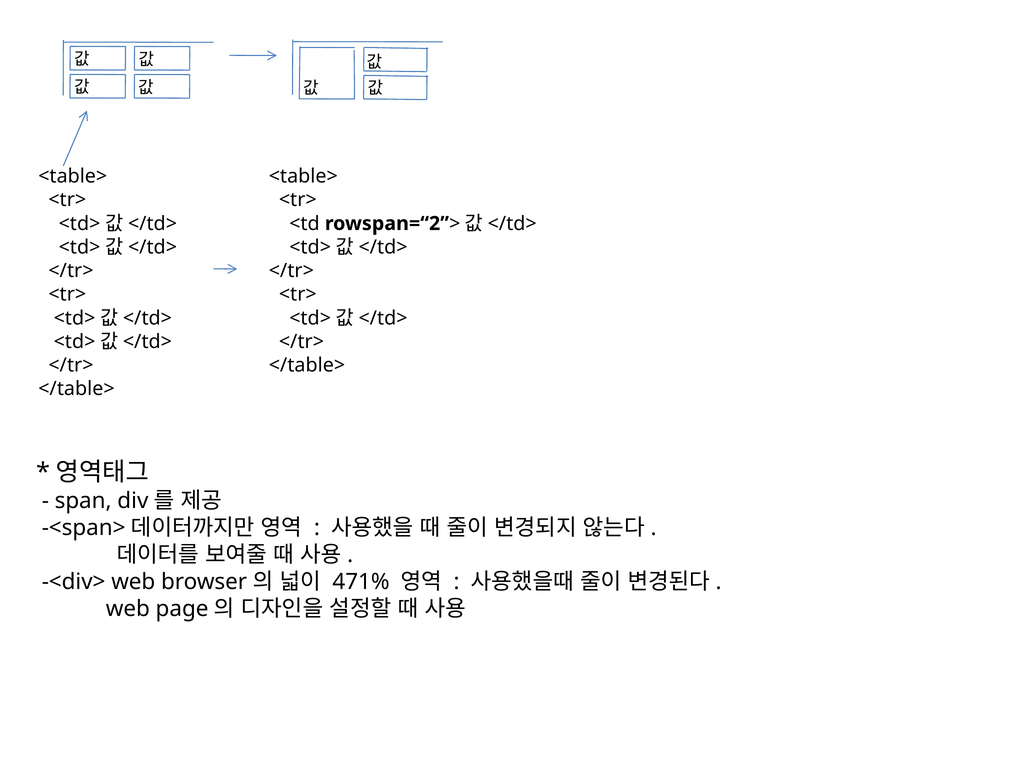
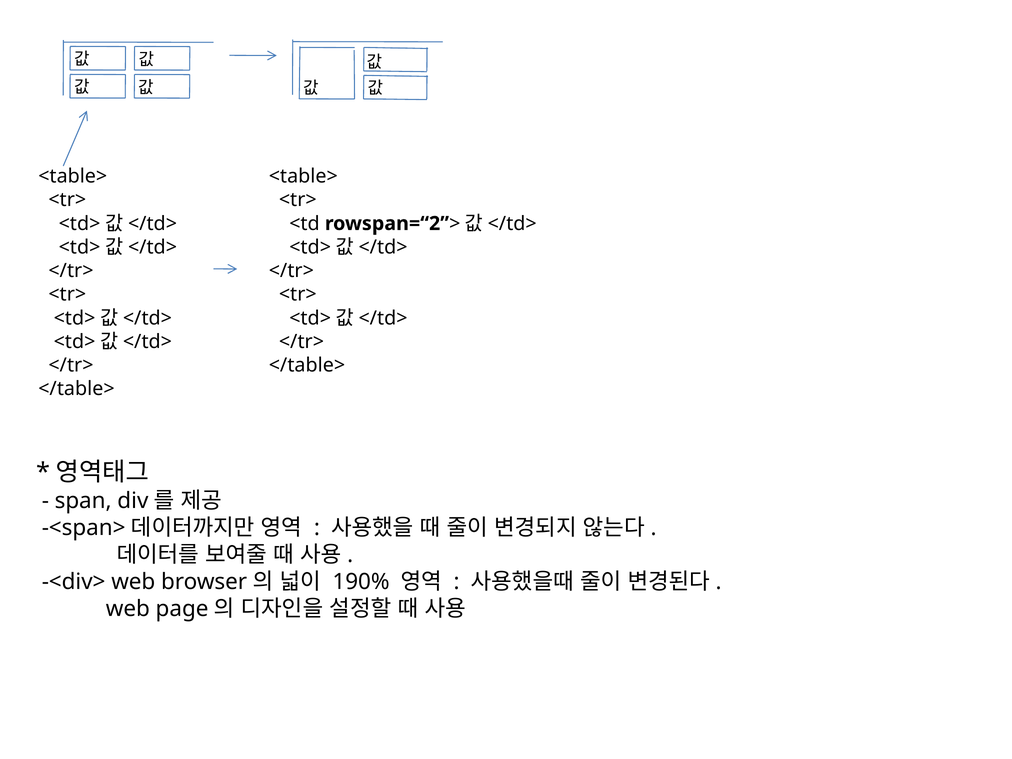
471%: 471% -> 190% (361, 582)
